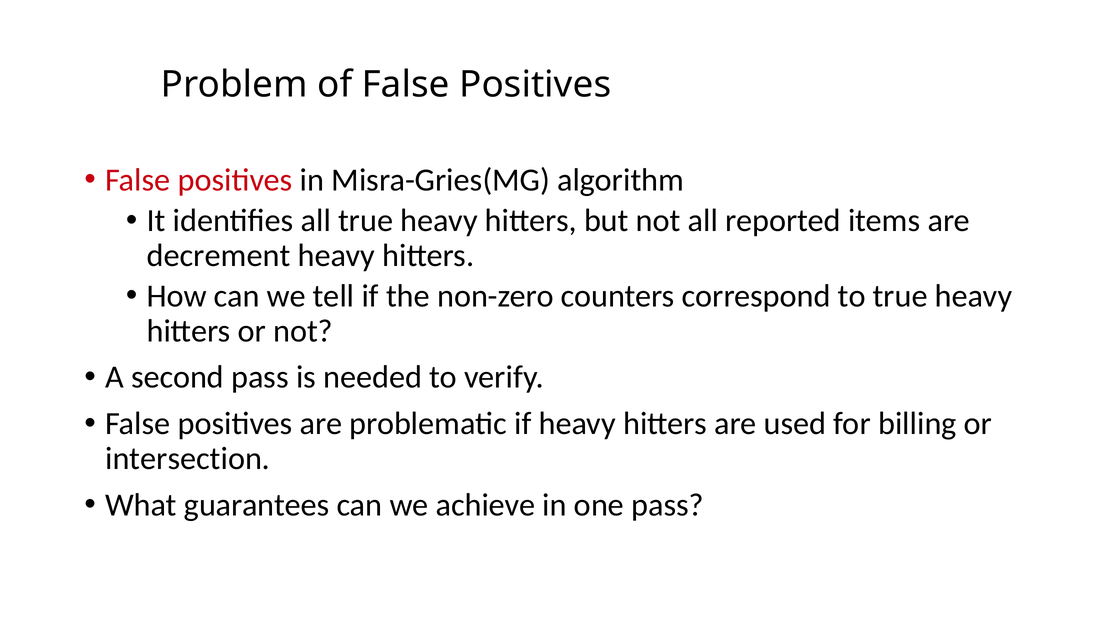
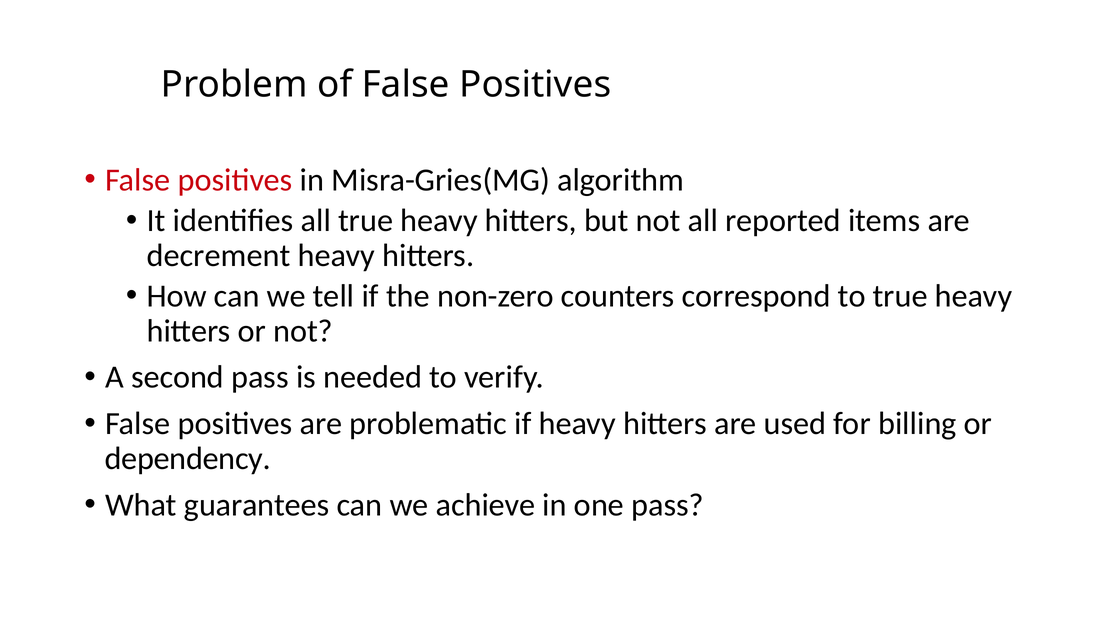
intersection: intersection -> dependency (188, 459)
